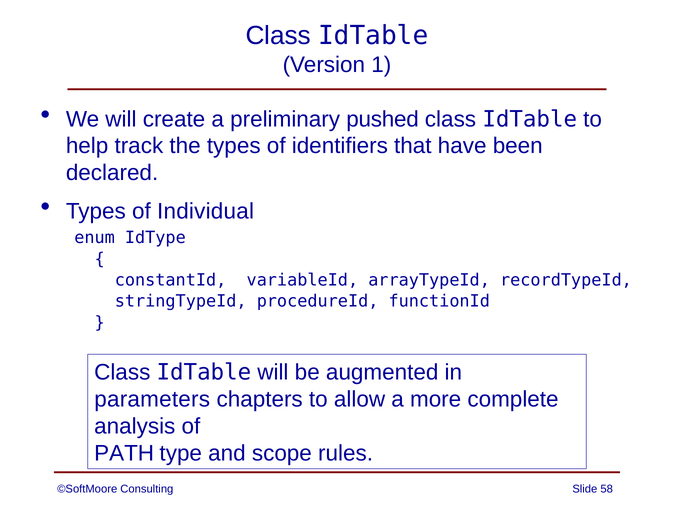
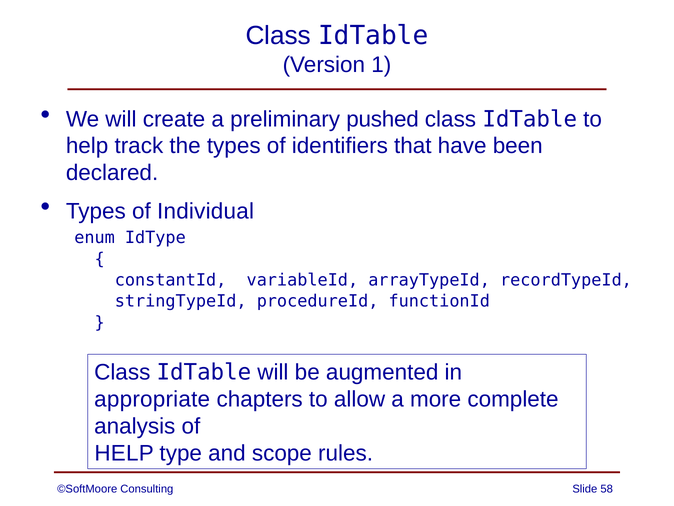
parameters: parameters -> appropriate (152, 399)
PATH: PATH -> HELP (124, 453)
